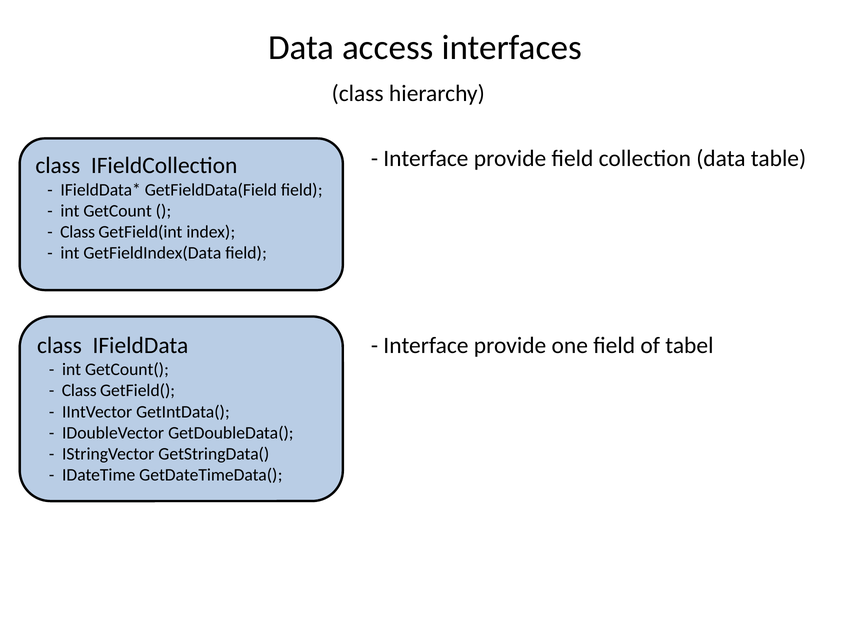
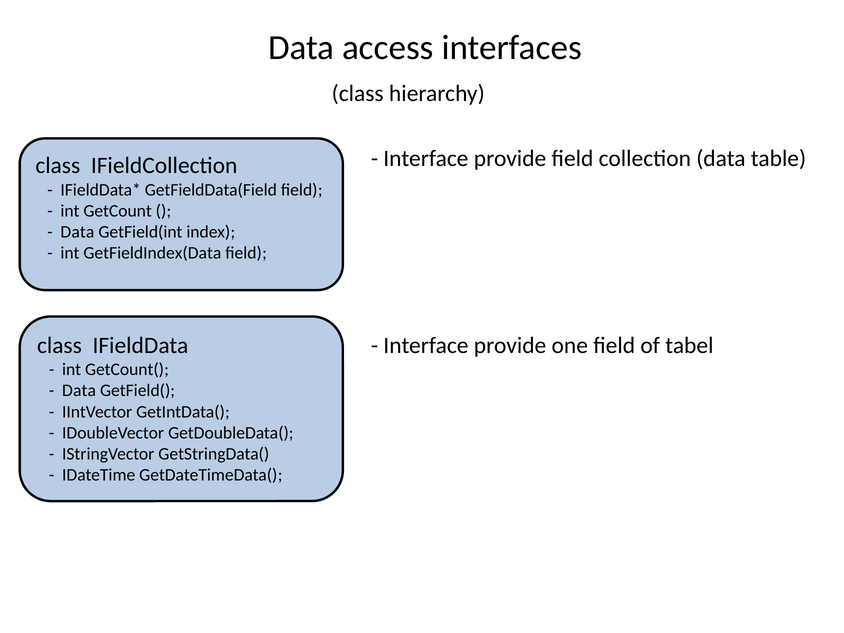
Class: Class -> Data (77, 232)
Class: Class -> Data (79, 391)
